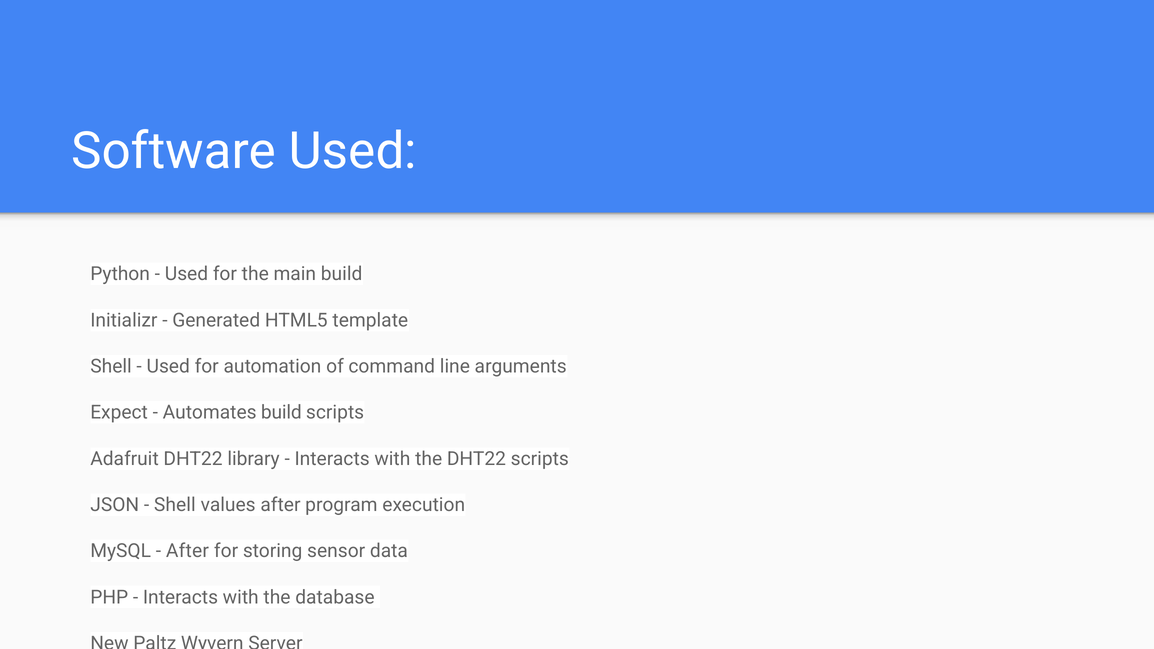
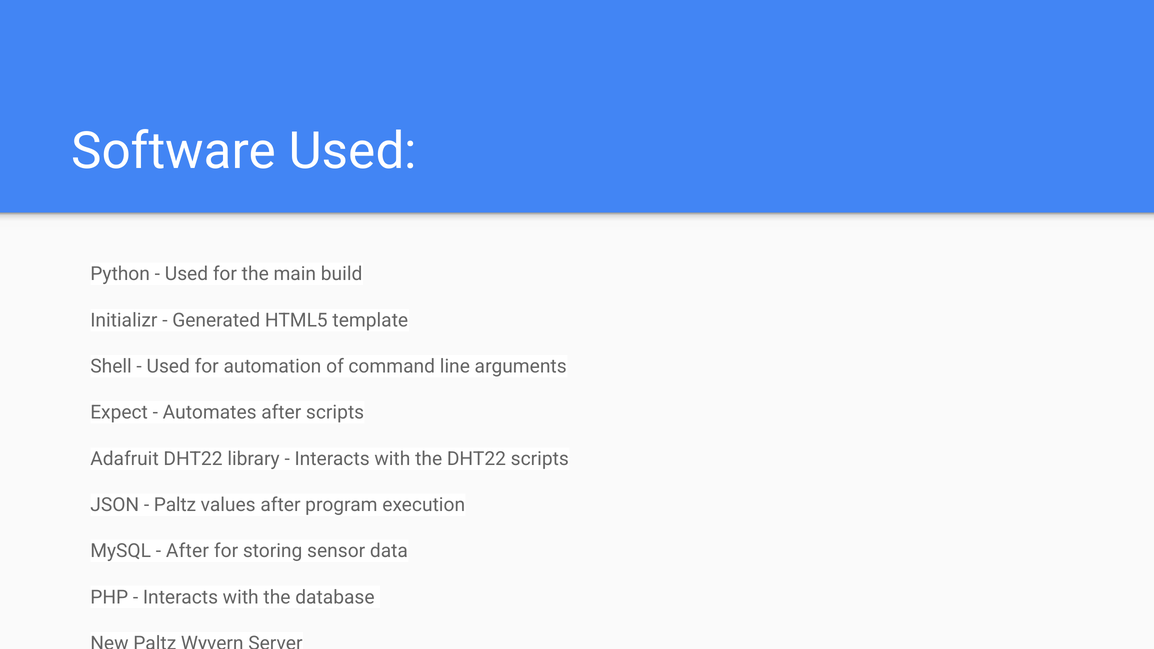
Automates build: build -> after (281, 413)
Shell: Shell -> Paltz (175, 505)
